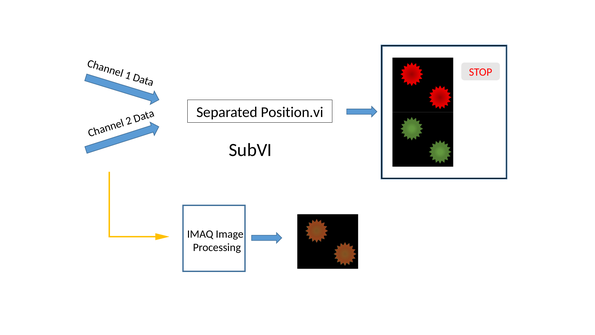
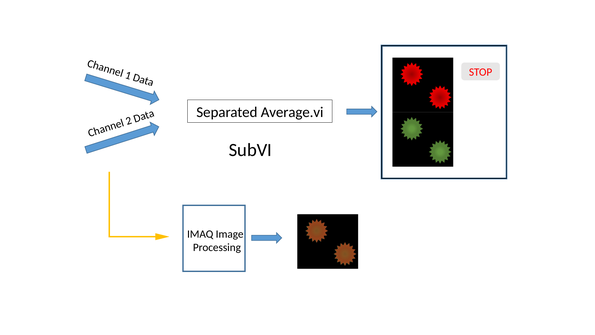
Position.vi: Position.vi -> Average.vi (292, 112)
